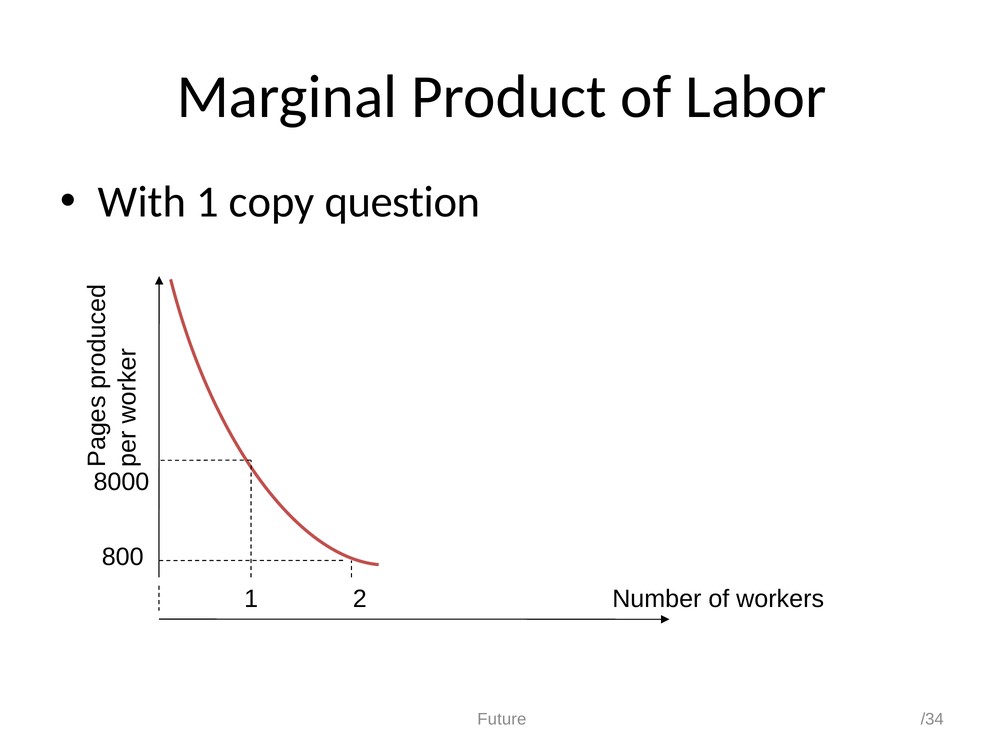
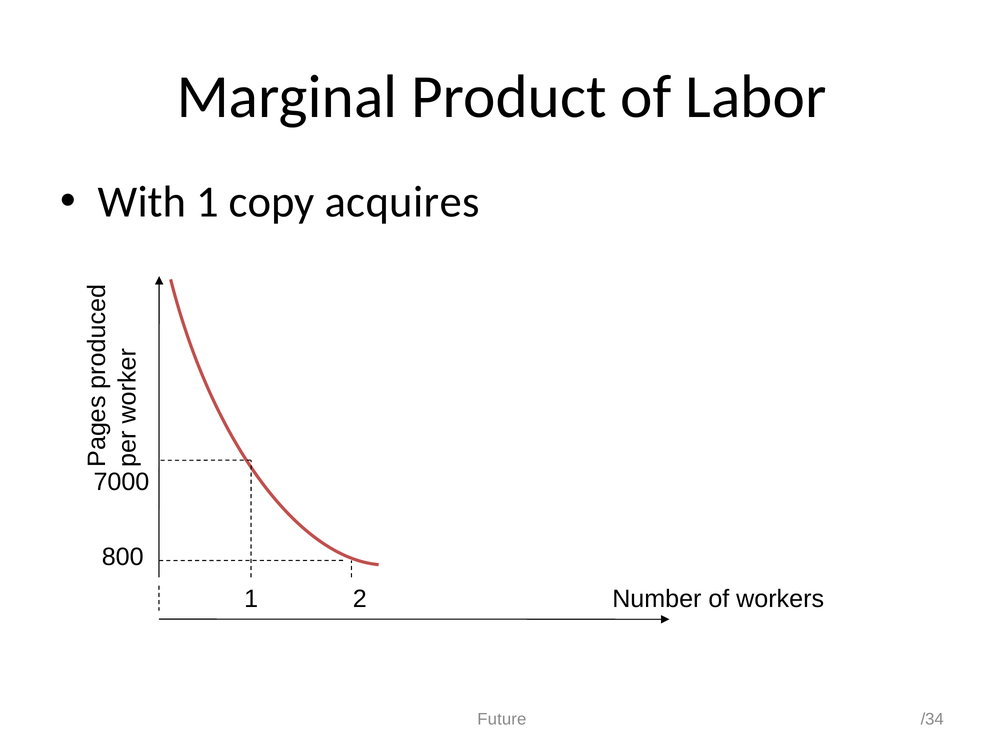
question: question -> acquires (402, 202)
8000: 8000 -> 7000 (121, 482)
